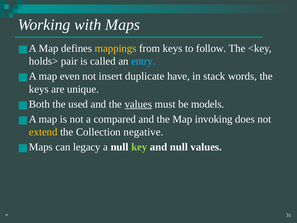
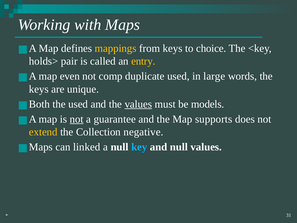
follow: follow -> choice (211, 48)
entry colour: light blue -> yellow (143, 61)
insert: insert -> comp (111, 76)
duplicate have: have -> used (178, 76)
stack: stack -> large (214, 76)
not underline: none -> present (77, 119)
compared: compared -> guarantee (115, 119)
invoking: invoking -> supports (214, 119)
legacy: legacy -> linked (87, 147)
key colour: light green -> light blue (139, 147)
